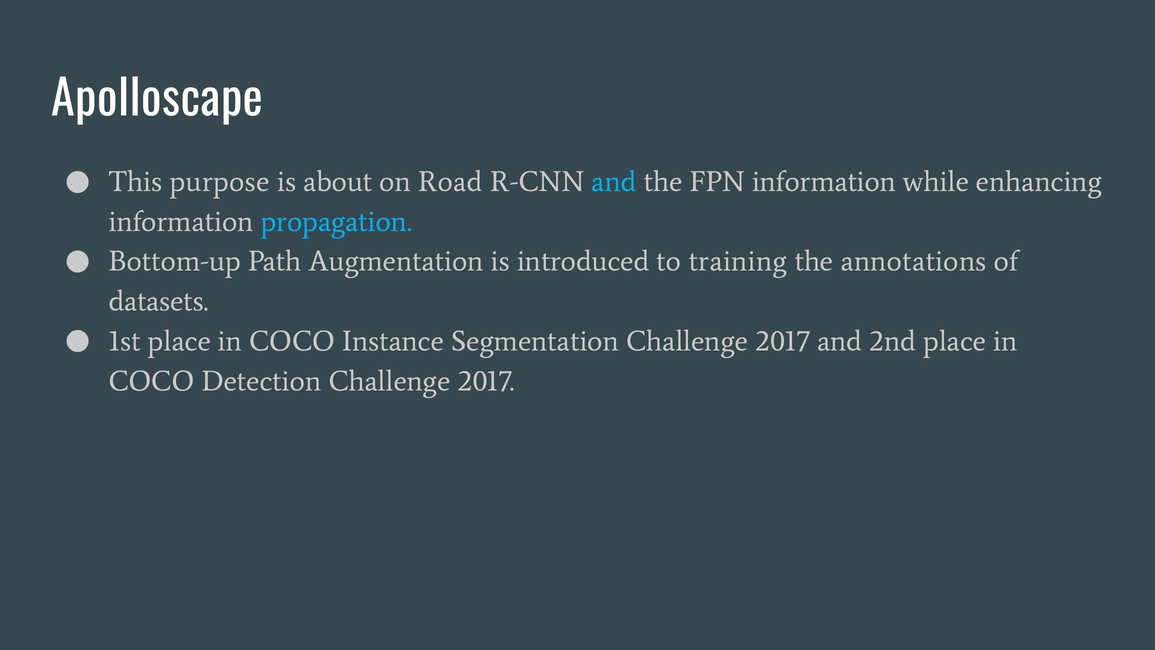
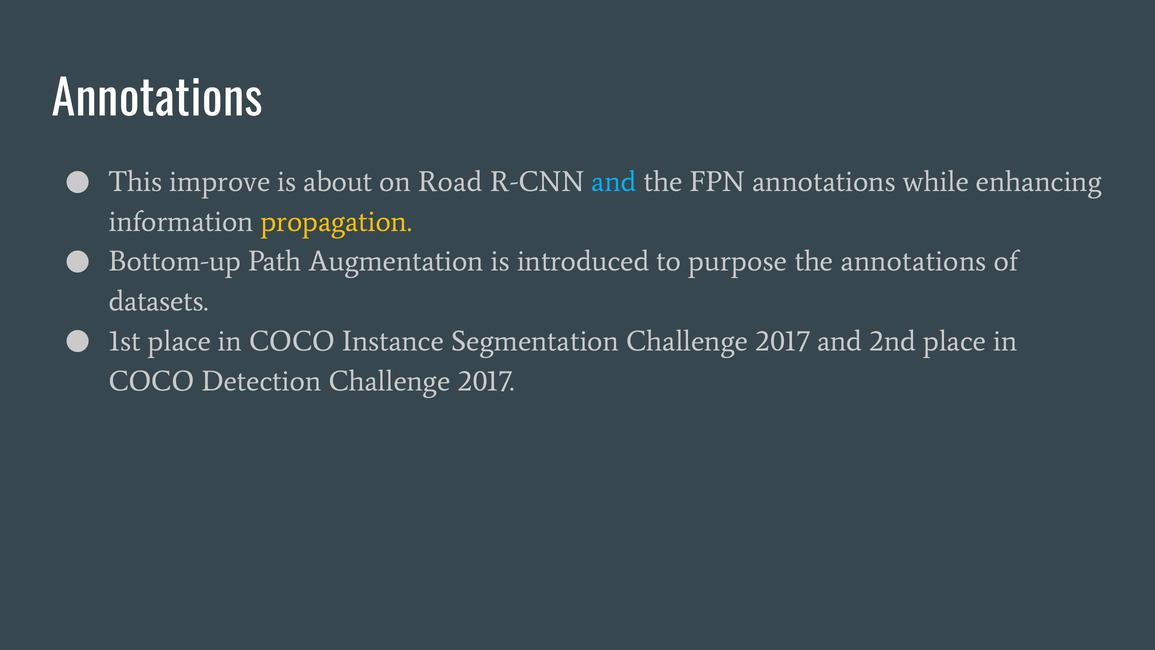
Apolloscape: Apolloscape -> Annotations (157, 100)
purpose: purpose -> improve (220, 182)
FPN information: information -> annotations (824, 182)
propagation colour: light blue -> yellow (336, 221)
training: training -> purpose (738, 261)
